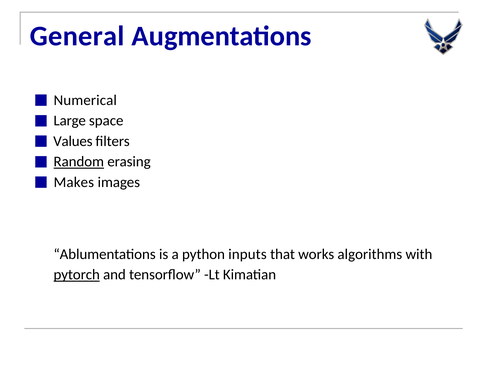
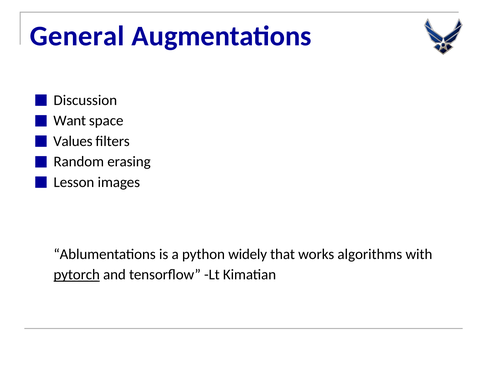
Numerical: Numerical -> Discussion (85, 100)
Large: Large -> Want (70, 121)
Random underline: present -> none (79, 162)
Makes: Makes -> Lesson (74, 182)
inputs: inputs -> widely (248, 254)
